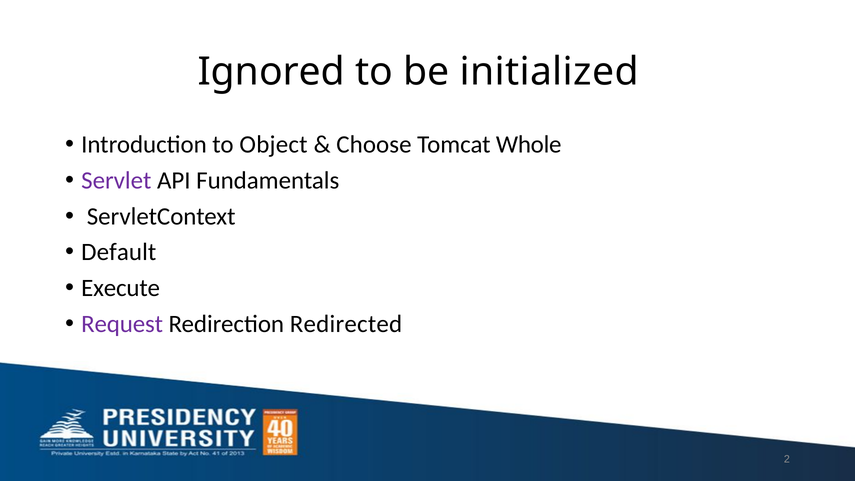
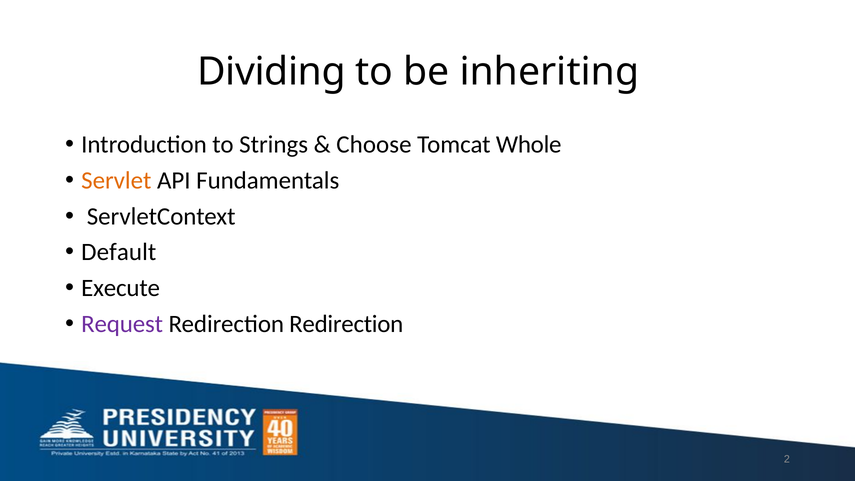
Ignored: Ignored -> Dividing (272, 72)
initialized: initialized -> inheriting (549, 72)
Object: Object -> Strings (274, 145)
Servlet colour: purple -> orange (116, 180)
Redirection Redirected: Redirected -> Redirection (346, 324)
